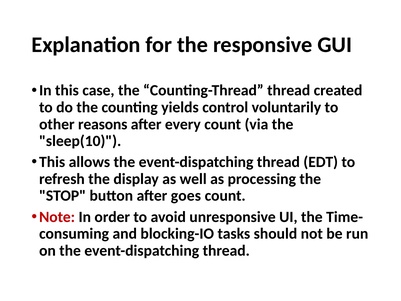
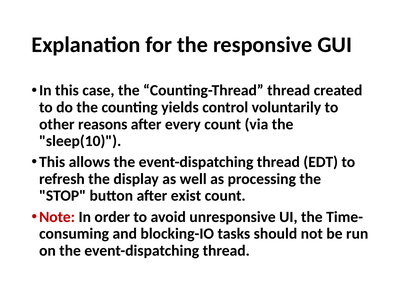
goes: goes -> exist (186, 196)
